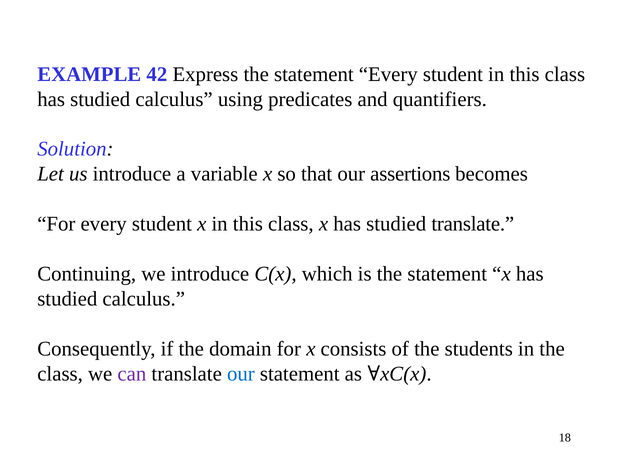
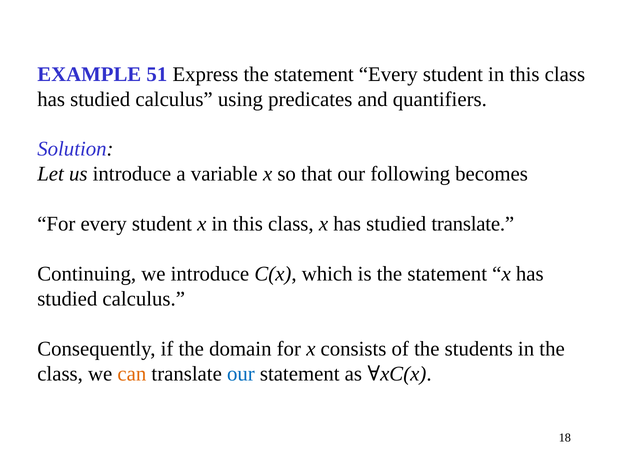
42: 42 -> 51 (157, 74)
assertions: assertions -> following (410, 174)
can colour: purple -> orange (132, 374)
